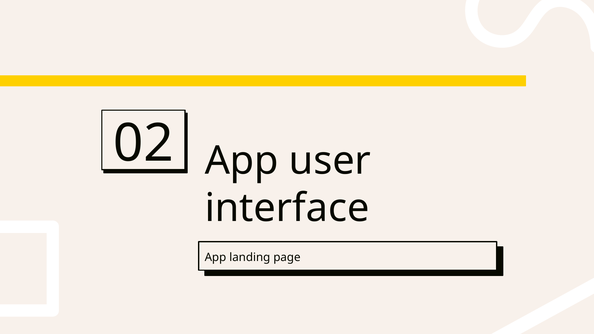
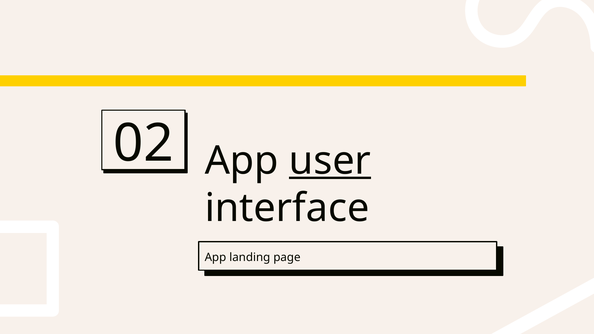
user underline: none -> present (330, 161)
